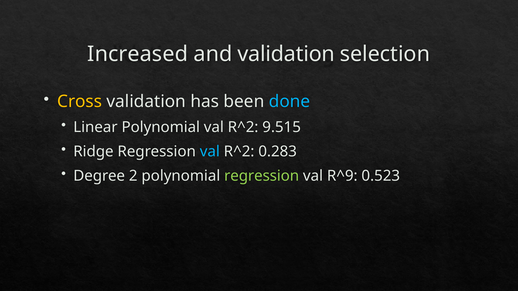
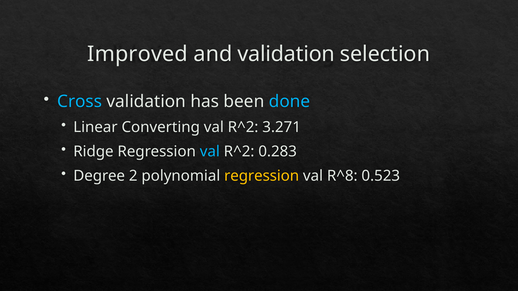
Increased: Increased -> Improved (138, 54)
Cross colour: yellow -> light blue (80, 102)
Linear Polynomial: Polynomial -> Converting (161, 127)
9.515: 9.515 -> 3.271 (282, 127)
regression colour: light green -> yellow (262, 176)
R^9: R^9 -> R^8 (342, 176)
